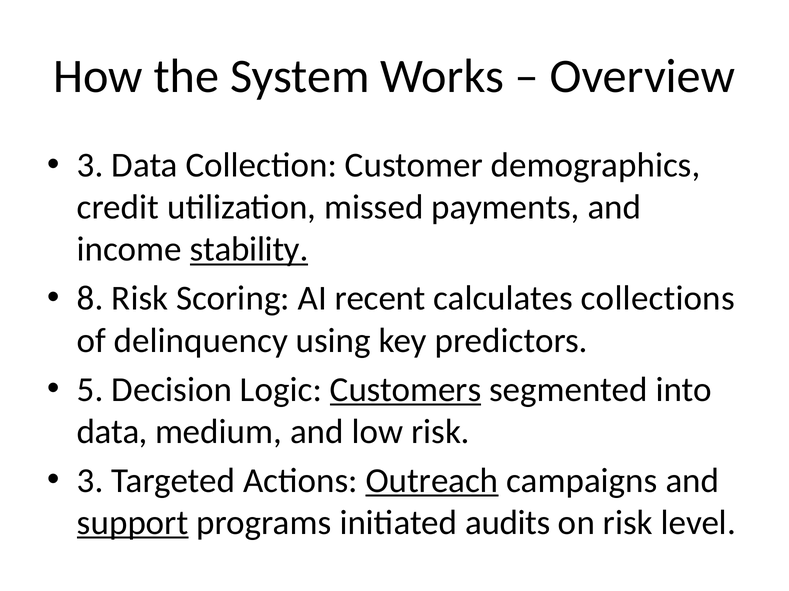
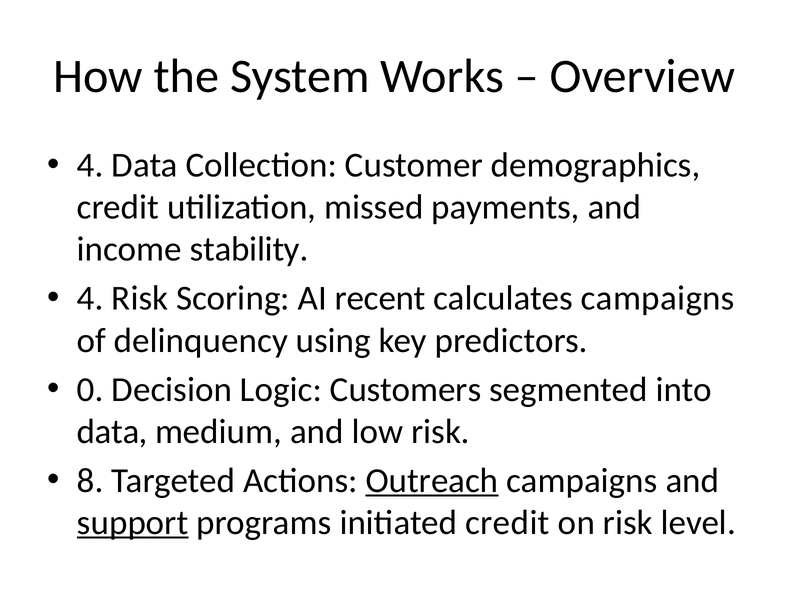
3: 3 -> 4 (90, 166)
stability underline: present -> none (249, 250)
8: 8 -> 4 (90, 299)
calculates collections: collections -> campaigns (658, 299)
5: 5 -> 0 (90, 390)
Customers underline: present -> none (406, 390)
3: 3 -> 8 (90, 481)
initiated audits: audits -> credit (507, 523)
